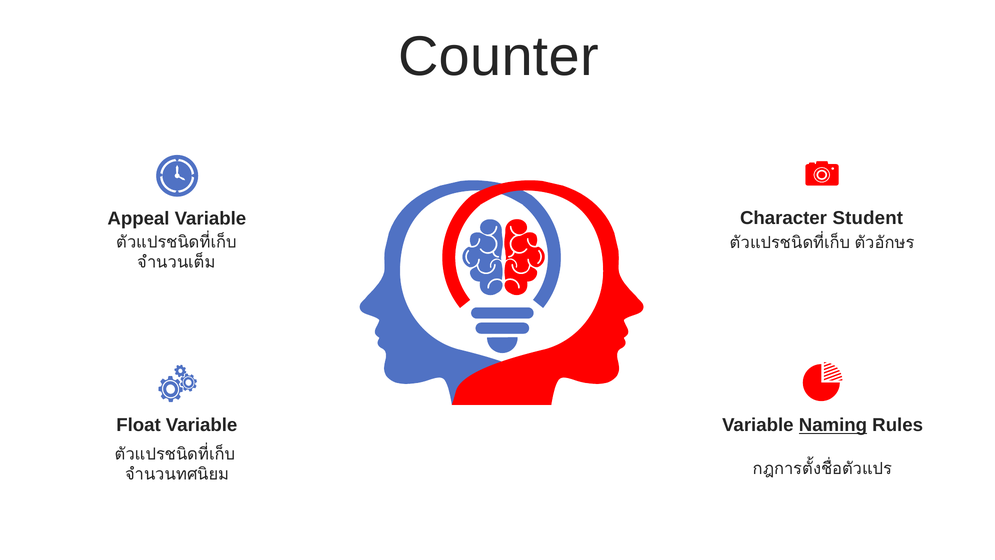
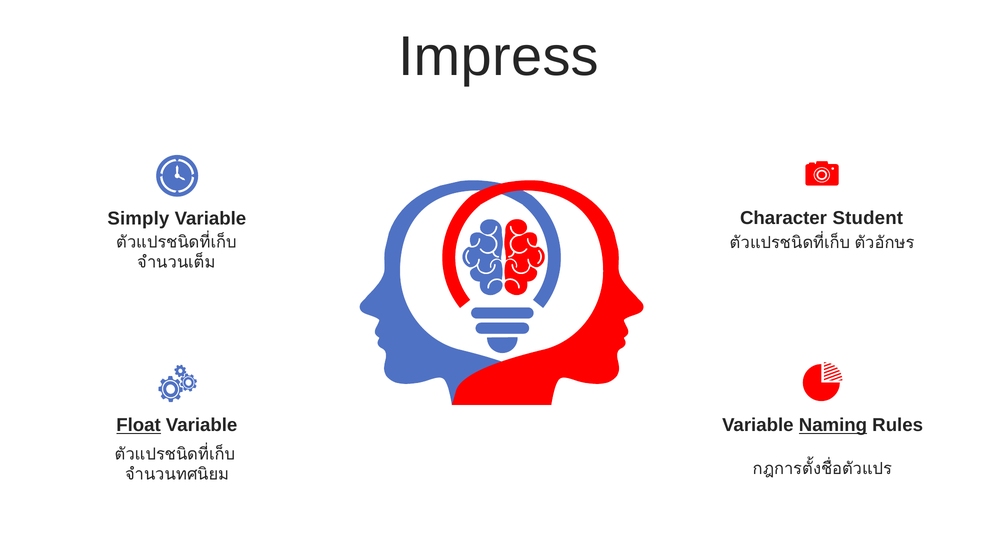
Counter: Counter -> Impress (498, 57)
Appeal: Appeal -> Simply (138, 219)
Float underline: none -> present (139, 425)
